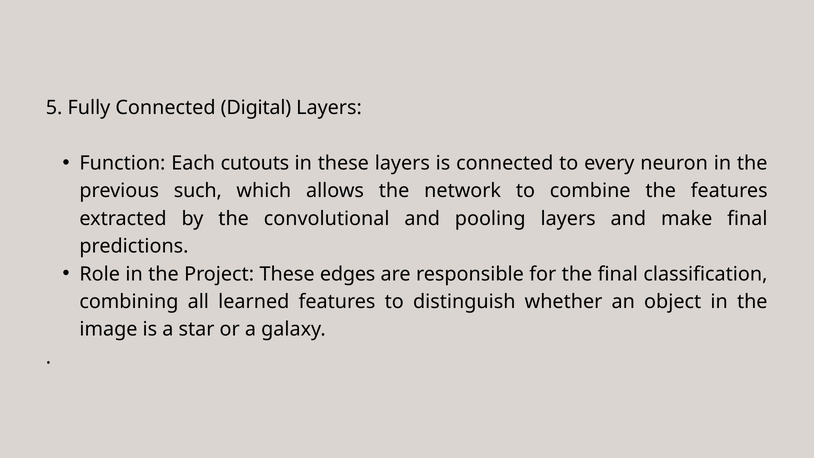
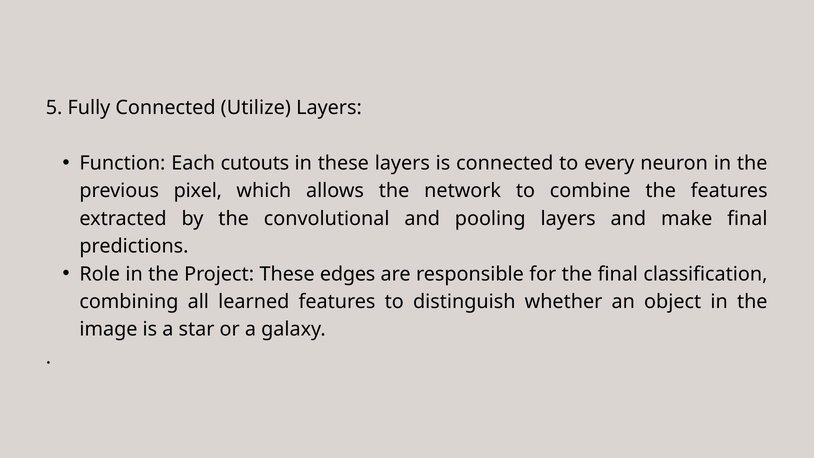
Digital: Digital -> Utilize (256, 108)
such: such -> pixel (198, 191)
